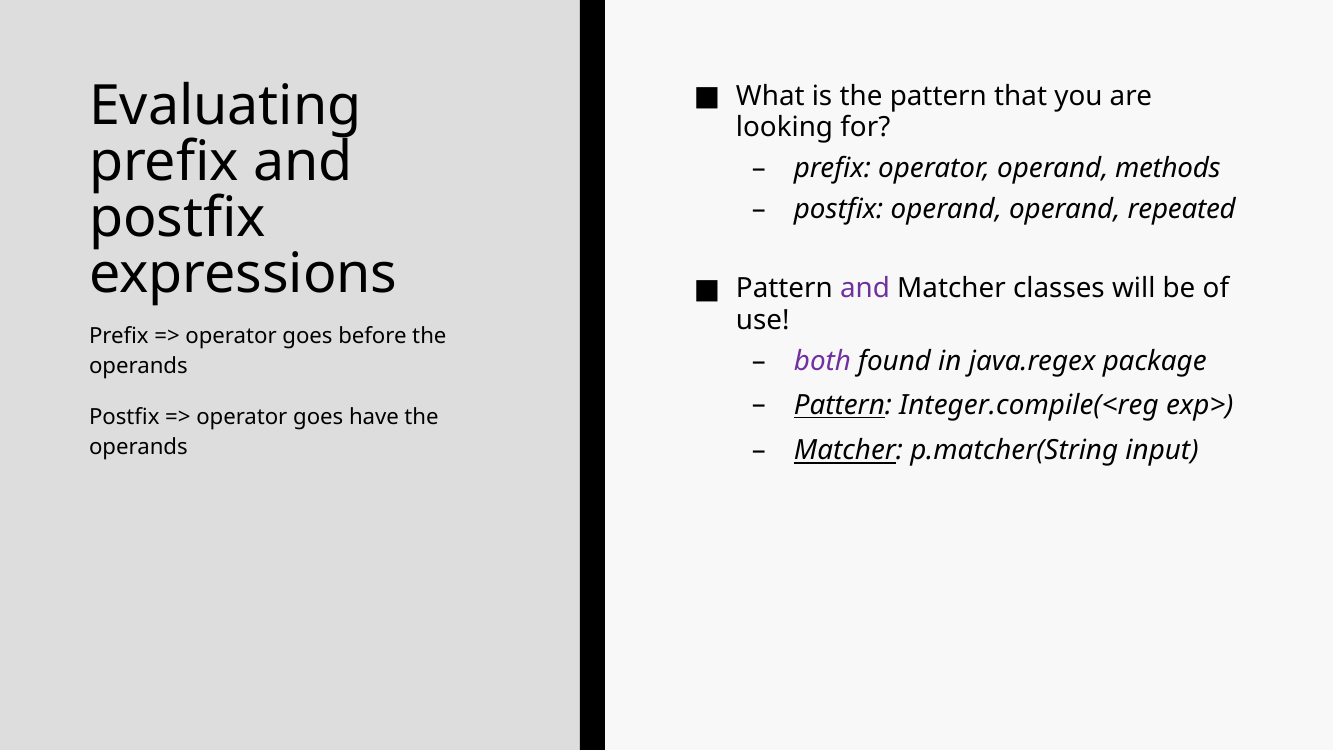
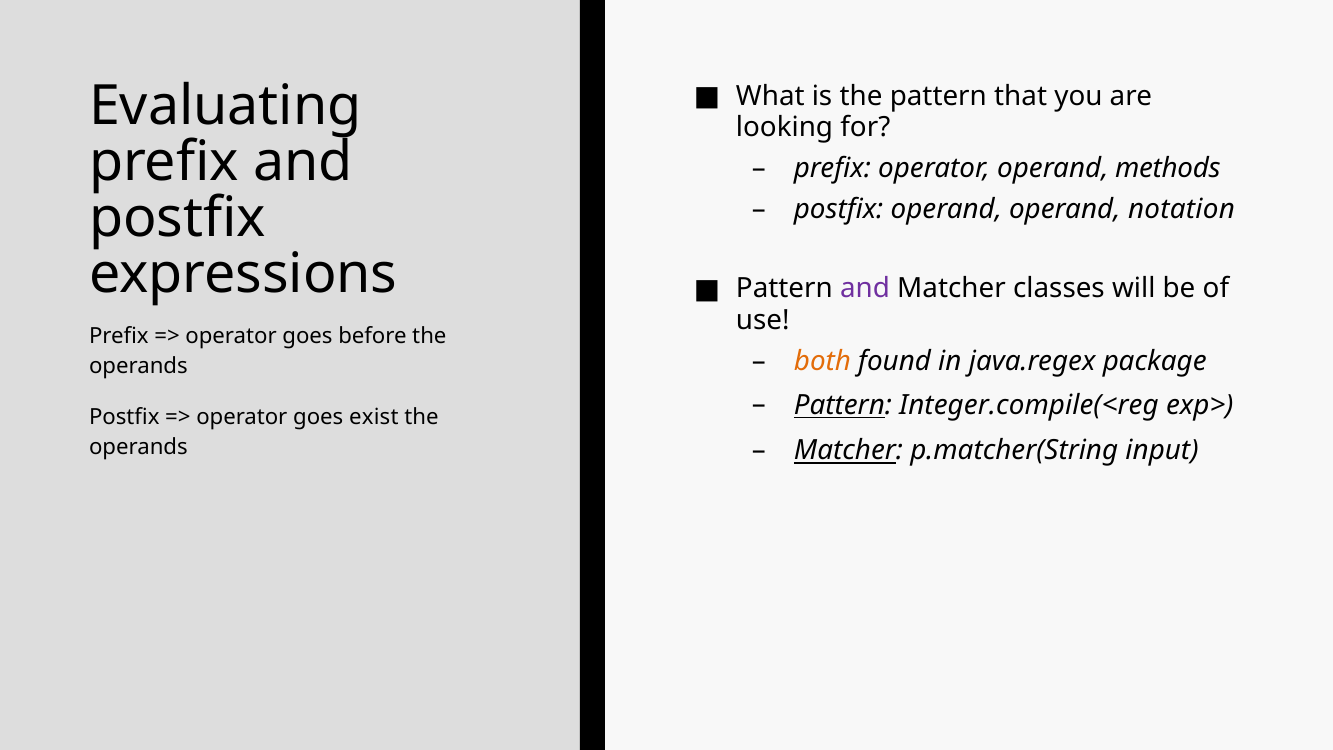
repeated: repeated -> notation (1181, 209)
both colour: purple -> orange (822, 361)
have: have -> exist (374, 417)
